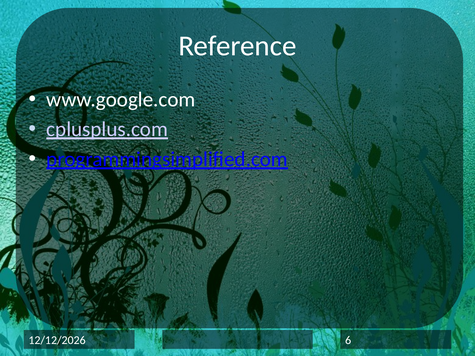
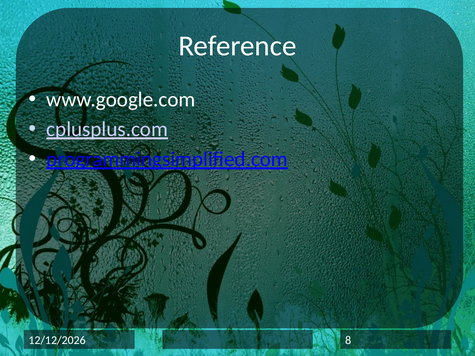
6: 6 -> 8 (348, 340)
